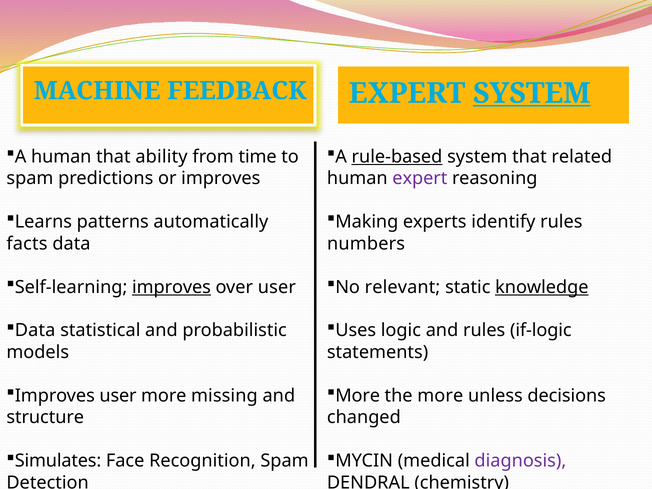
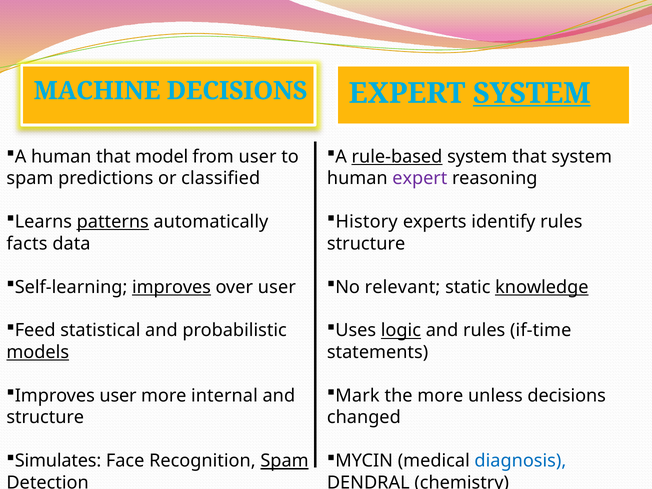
MACHINE FEEDBACK: FEEDBACK -> DECISIONS (237, 91)
ability: ability -> model (162, 157)
from time: time -> user (258, 157)
that related: related -> system (582, 157)
or improves: improves -> classified (221, 178)
patterns underline: none -> present (113, 222)
Making: Making -> History (367, 222)
numbers: numbers -> structure (366, 244)
Data: Data -> Feed (35, 331)
logic underline: none -> present (401, 331)
if-logic: if-logic -> if-time (541, 331)
models underline: none -> present (38, 352)
missing: missing -> internal (224, 396)
More: More -> Mark (357, 396)
Spam underline: none -> present (285, 461)
diagnosis colour: purple -> blue (520, 461)
